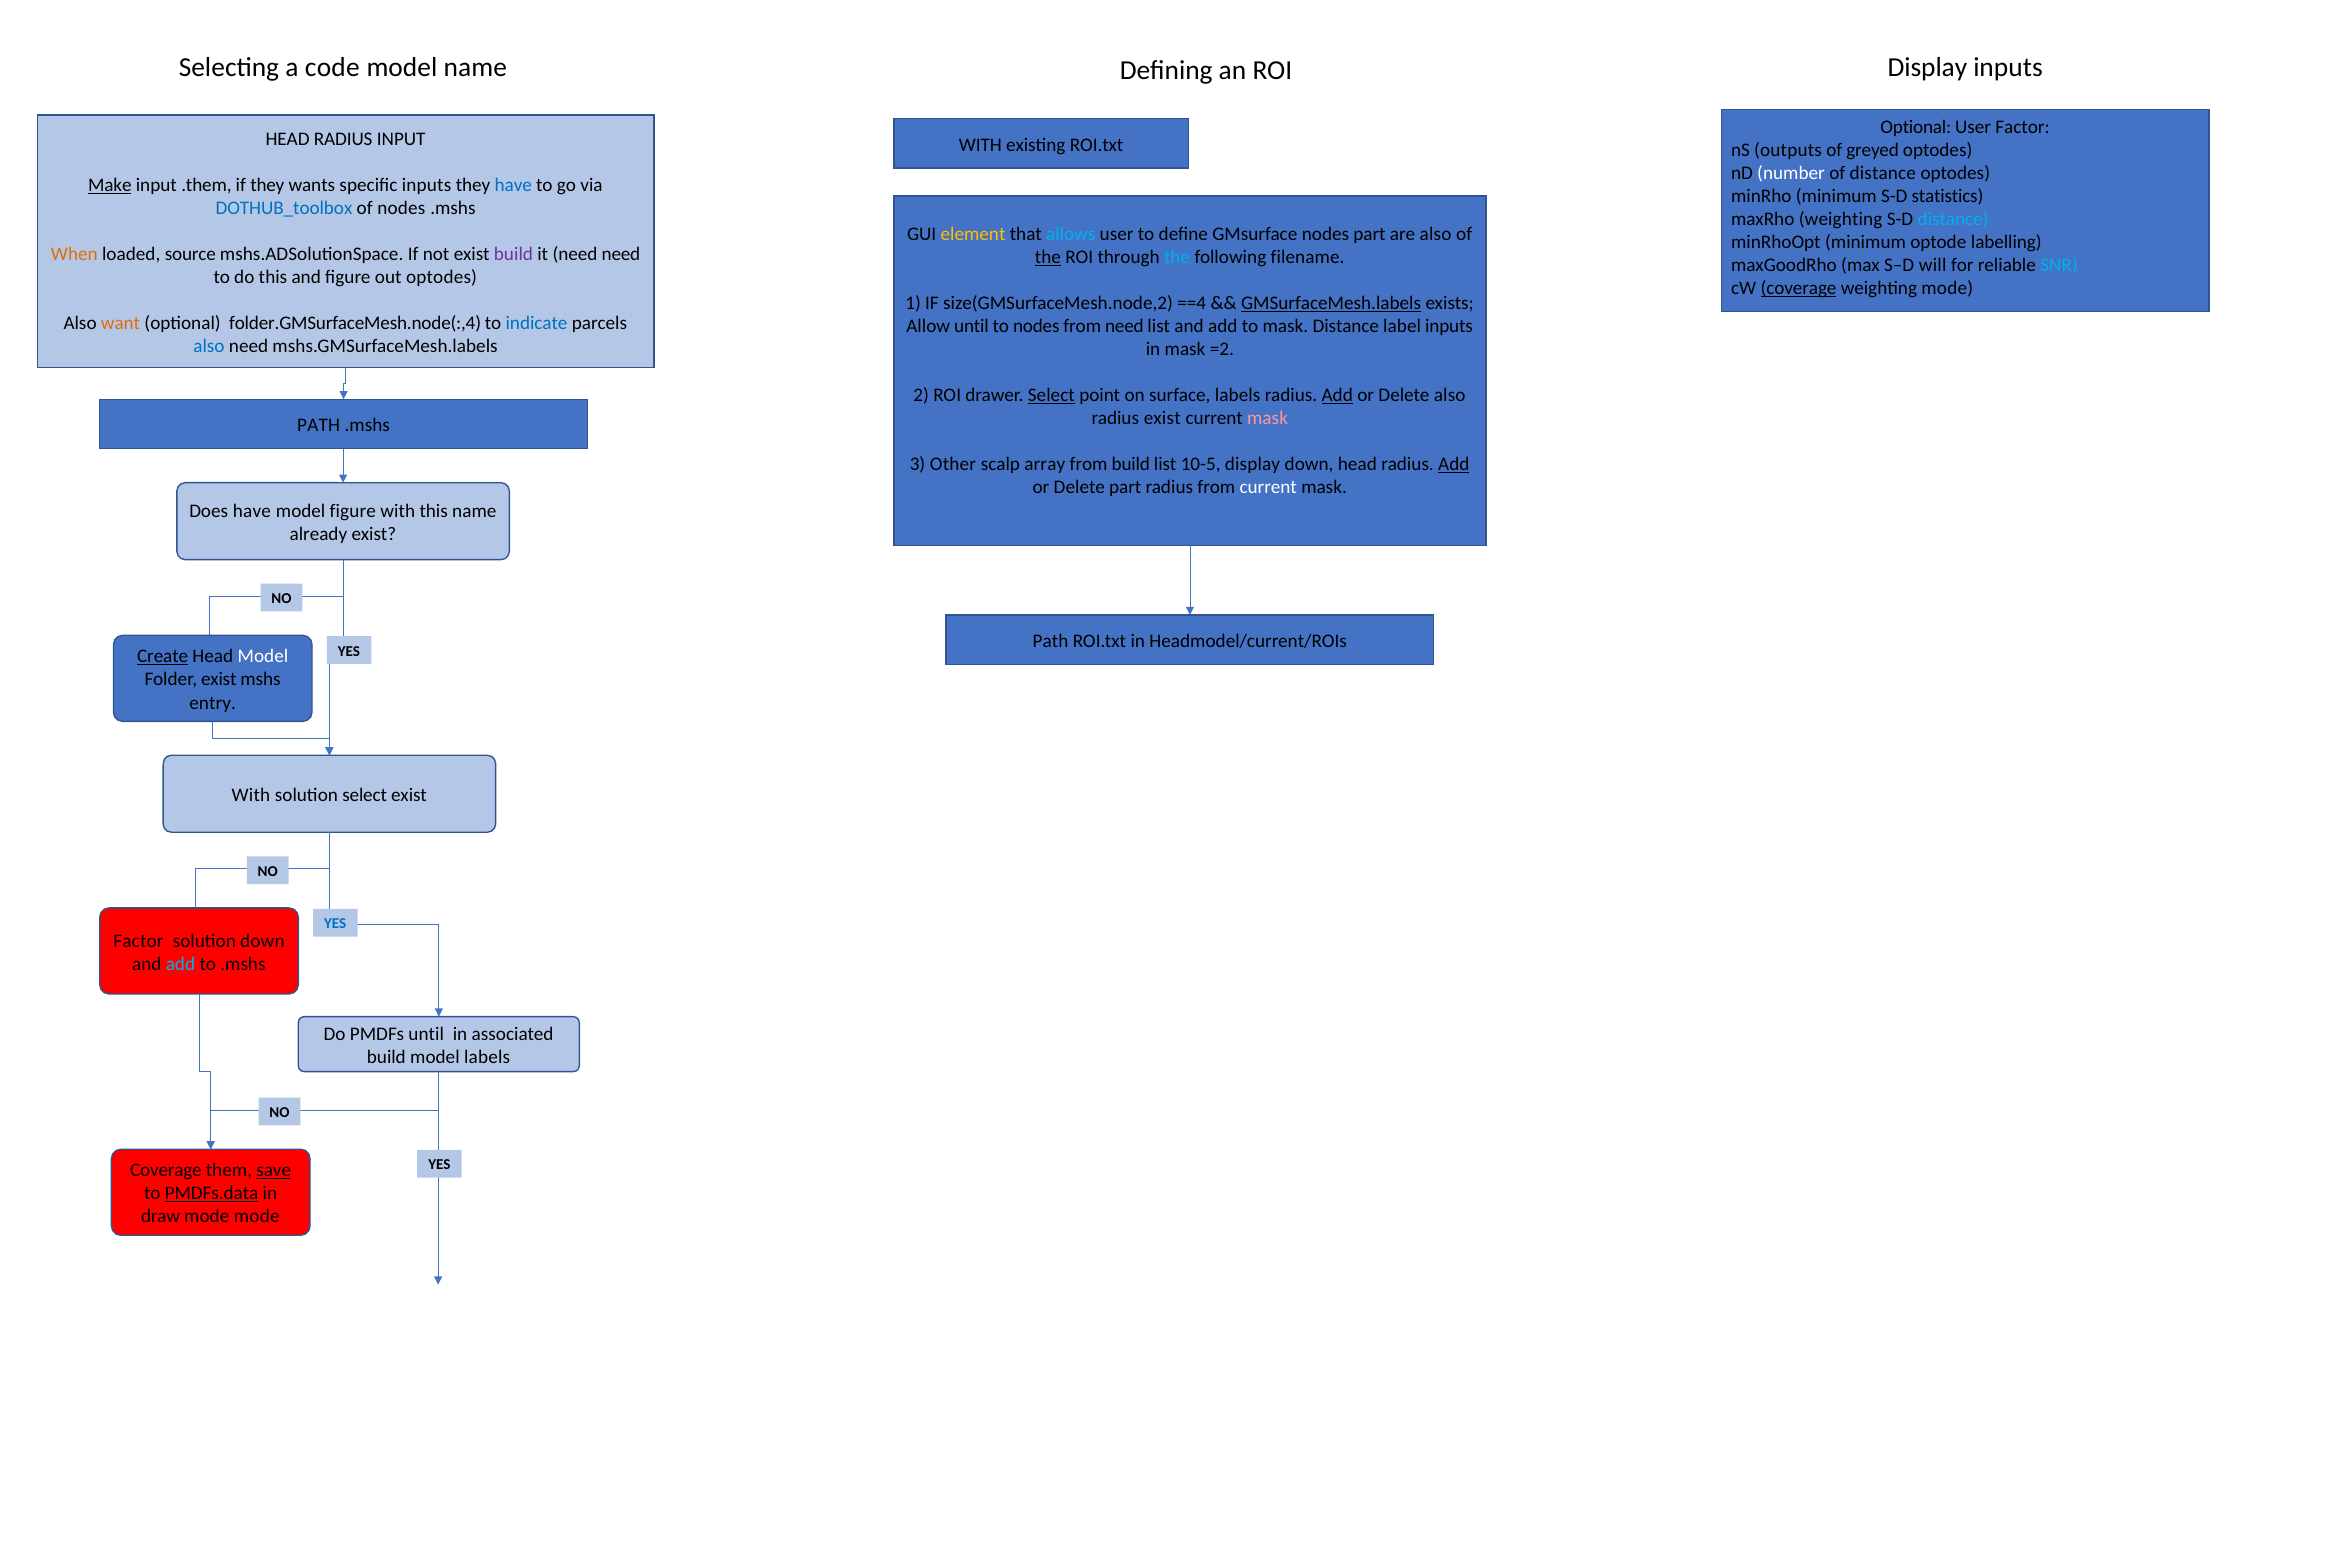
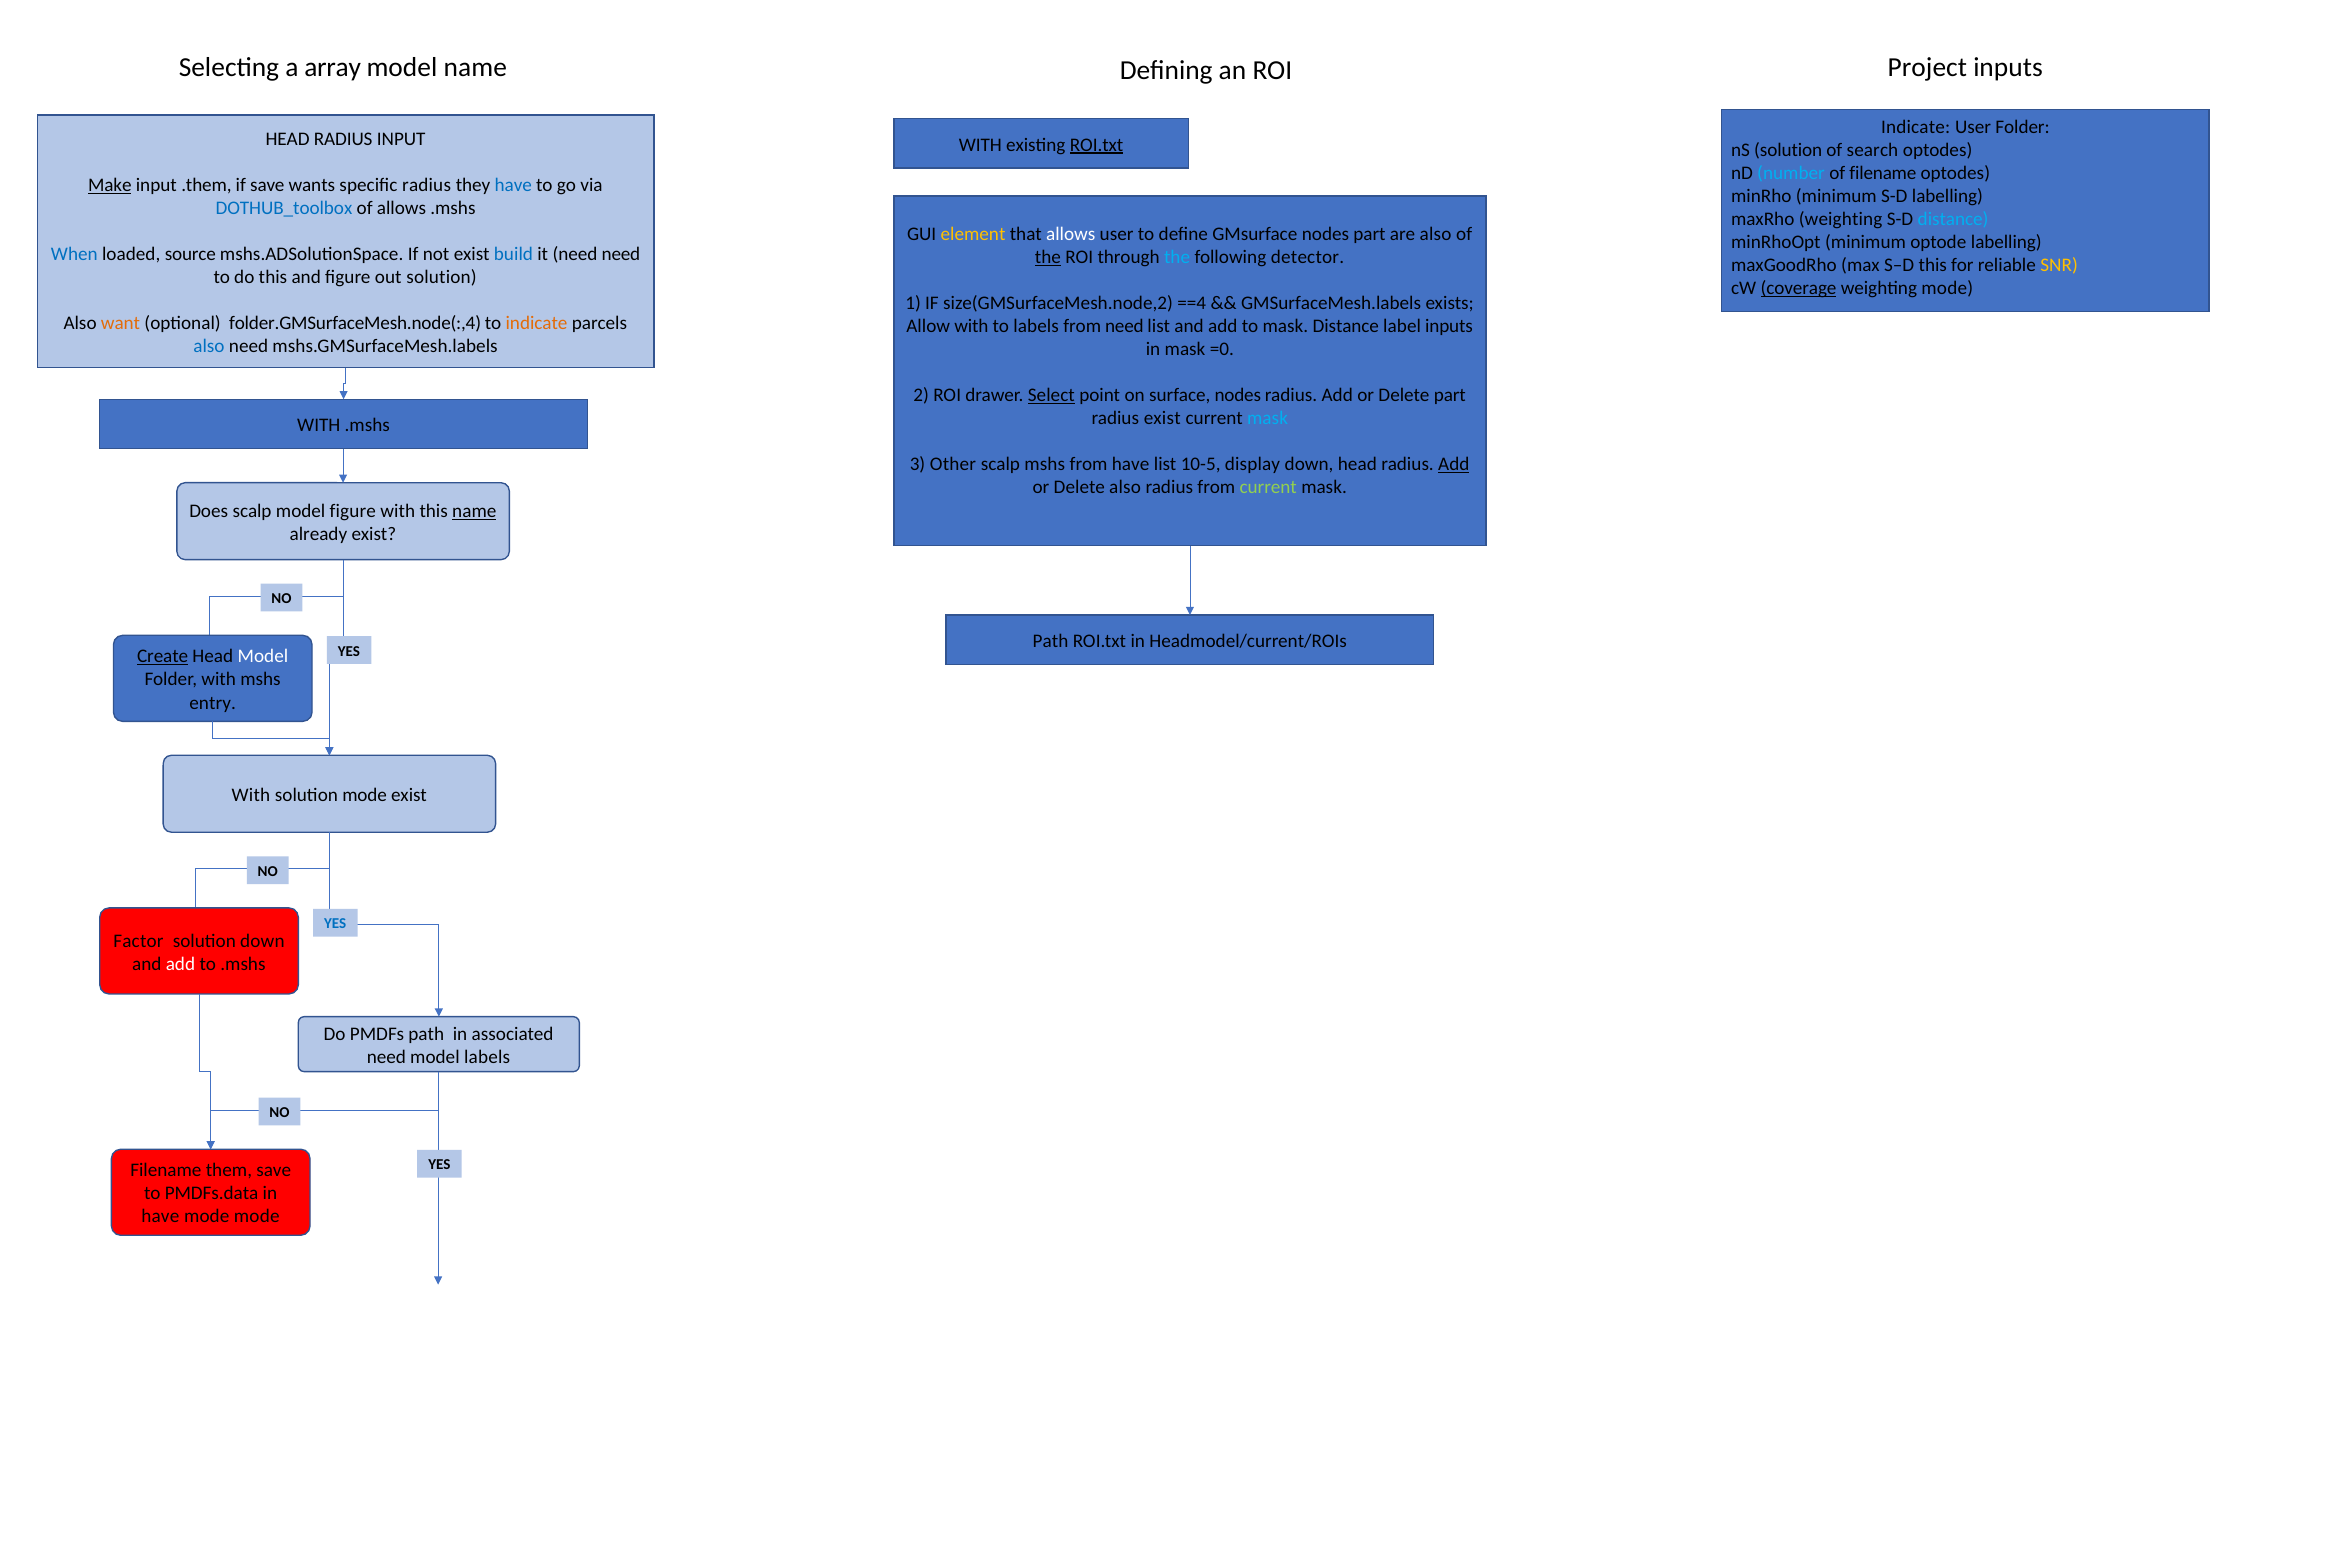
code: code -> array (333, 67)
Display: Display -> Project (1927, 67)
Optional: Optional -> Indicate (1916, 127)
User Factor: Factor -> Folder (2023, 127)
ROI.txt underline: none -> present (1097, 145)
nS outputs: outputs -> solution (1788, 150)
greyed: greyed -> search (1872, 150)
number colour: white -> light blue (1791, 174)
of distance: distance -> filename (1883, 174)
if they: they -> save (267, 185)
specific inputs: inputs -> radius (427, 185)
S-D statistics: statistics -> labelling (1947, 197)
of nodes: nodes -> allows (402, 208)
allows colour: light blue -> white (1071, 234)
When colour: orange -> blue (74, 254)
build colour: purple -> blue (513, 254)
filename: filename -> detector (1308, 257)
S–D will: will -> this (1933, 266)
SNR colour: light blue -> yellow (2059, 266)
out optodes: optodes -> solution (442, 277)
GMSurfaceMesh.labels underline: present -> none (1331, 303)
indicate colour: blue -> orange (537, 323)
Allow until: until -> with (971, 326)
to nodes: nodes -> labels (1036, 326)
=2: =2 -> =0 (1222, 349)
surface labels: labels -> nodes (1238, 395)
Add underline: present -> none (1337, 395)
Delete also: also -> part (1450, 395)
mask colour: pink -> light blue (1268, 418)
PATH: PATH -> WITH (319, 425)
scalp array: array -> mshs (1045, 464)
from build: build -> have (1131, 464)
Delete part: part -> also (1125, 487)
current colour: white -> light green (1268, 487)
Does have: have -> scalp (252, 511)
name underline: none -> present (474, 511)
Folder exist: exist -> with (219, 680)
solution select: select -> mode (365, 795)
add colour: light blue -> white (180, 964)
PMDFs until: until -> path (426, 1034)
build: build -> need (386, 1057)
Coverage: Coverage -> Filename (166, 1171)
save underline: present -> none (274, 1171)
PMDFs.data underline: present -> none (212, 1194)
draw: draw -> have (160, 1217)
